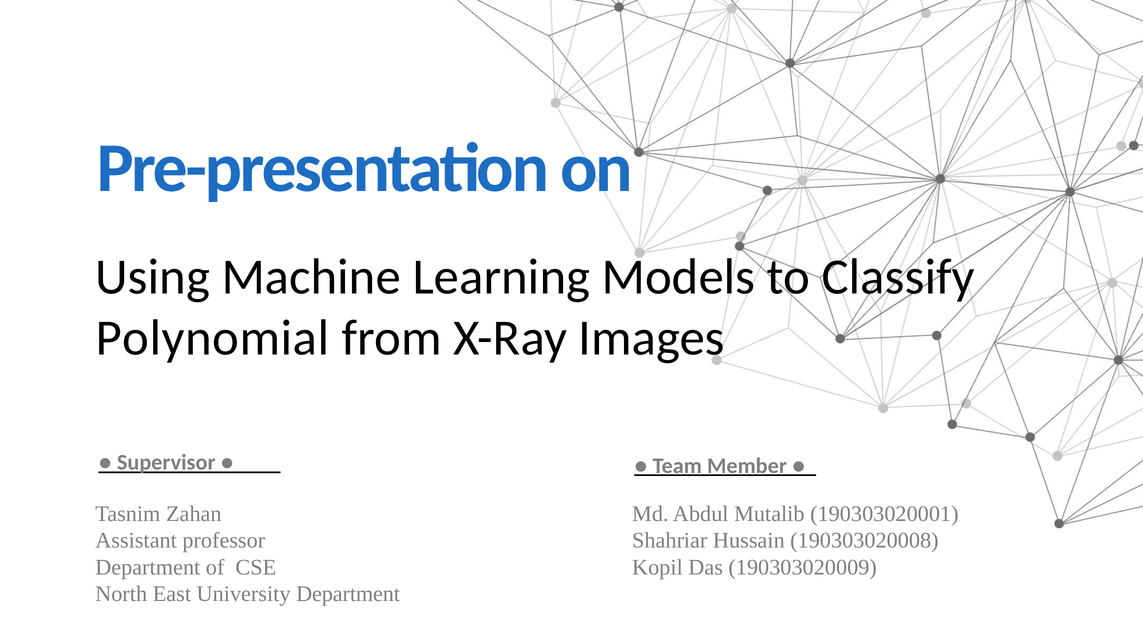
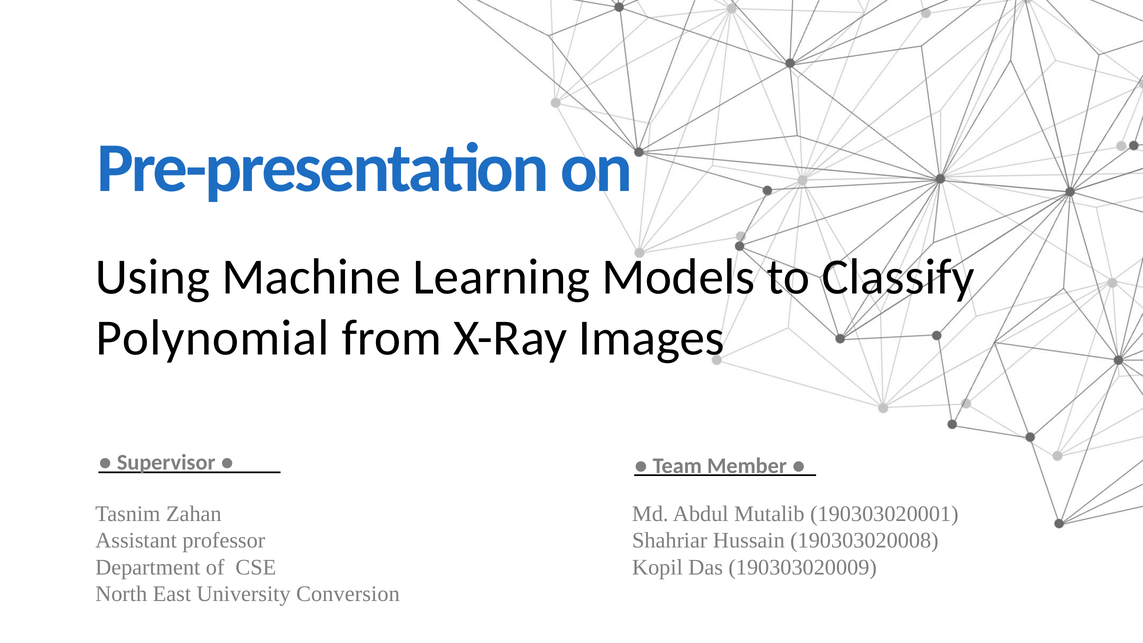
University Department: Department -> Conversion (348, 594)
